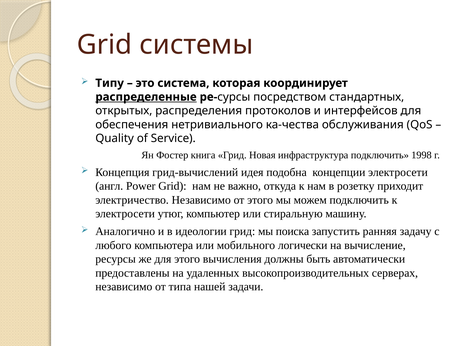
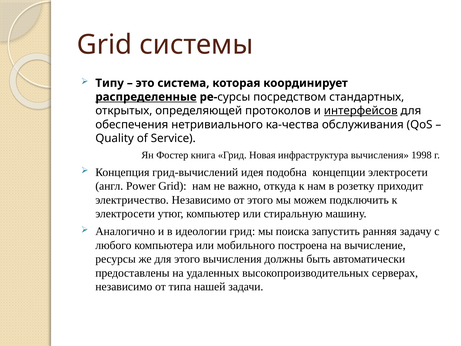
распределения: распределения -> определяющей (199, 111)
интерфейсов underline: none -> present (361, 111)
инфраструктура подключить: подключить -> вычисления (380, 155)
логически: логически -> построена (303, 245)
